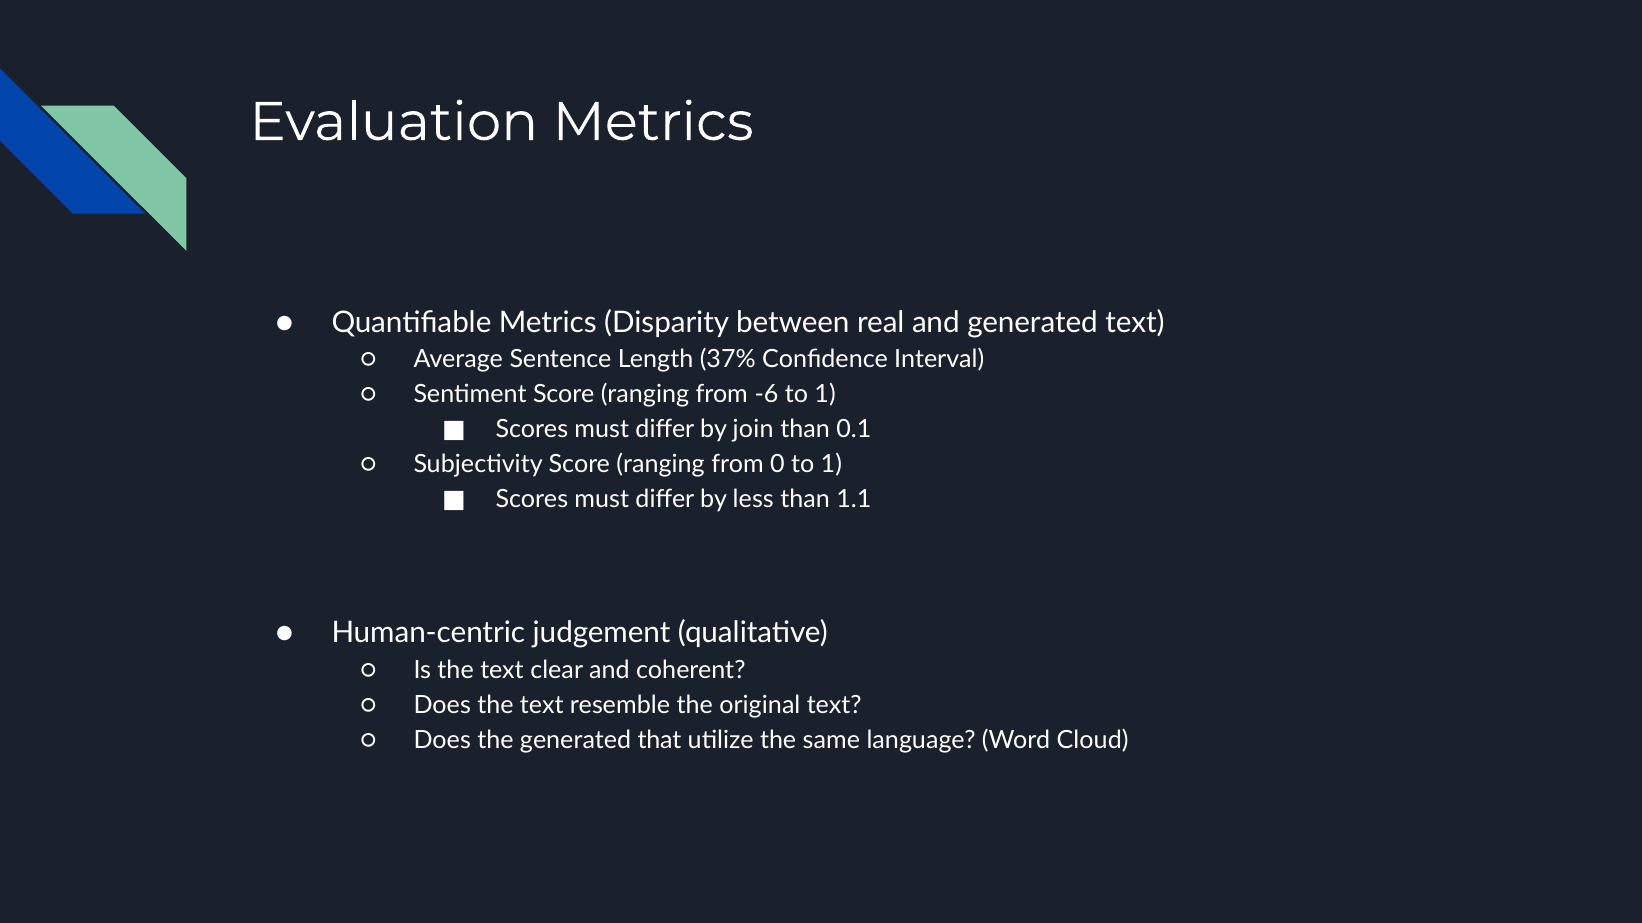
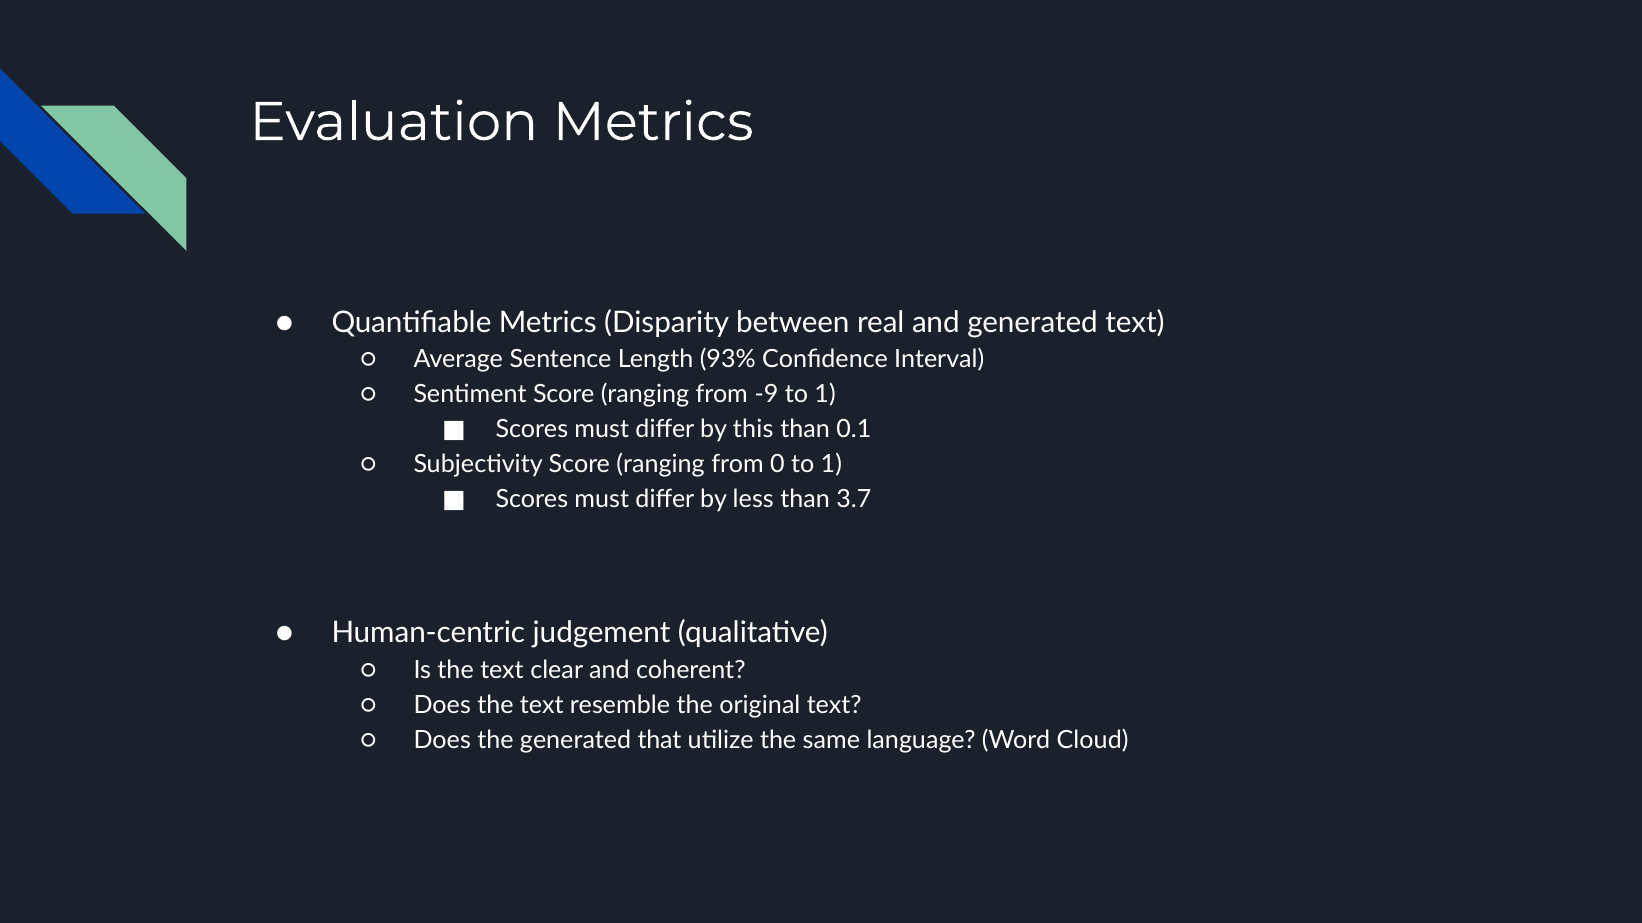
37%: 37% -> 93% (728, 360)
-6: -6 -> -9 (766, 395)
join: join -> this (753, 430)
1.1: 1.1 -> 3.7 (854, 500)
